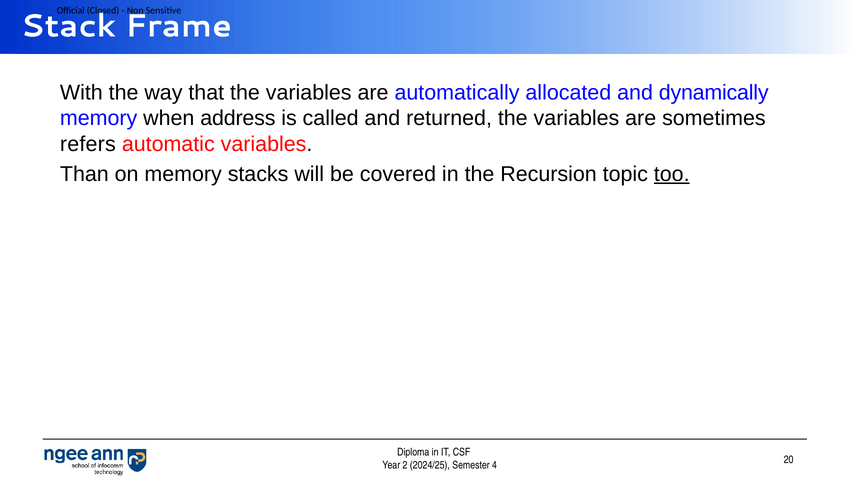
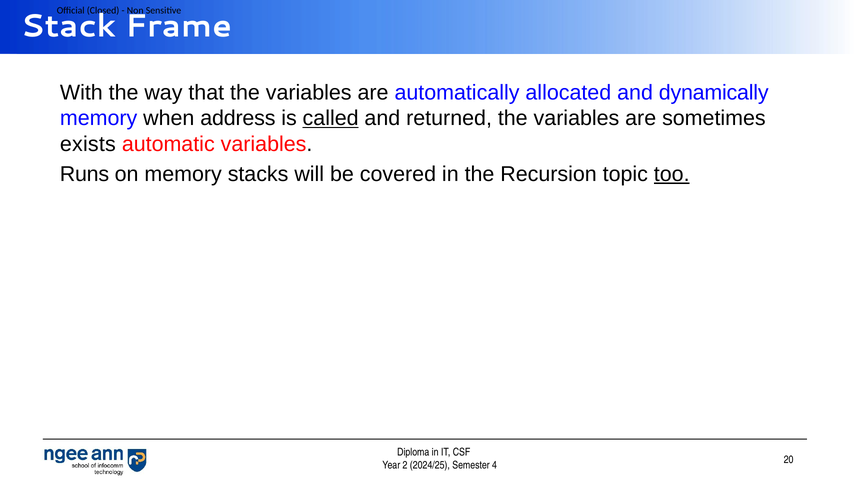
called underline: none -> present (331, 118)
refers: refers -> exists (88, 144)
Than: Than -> Runs (84, 174)
